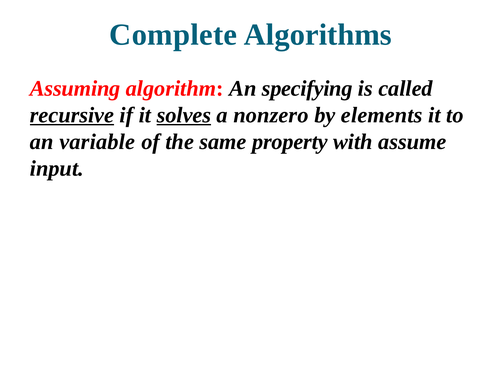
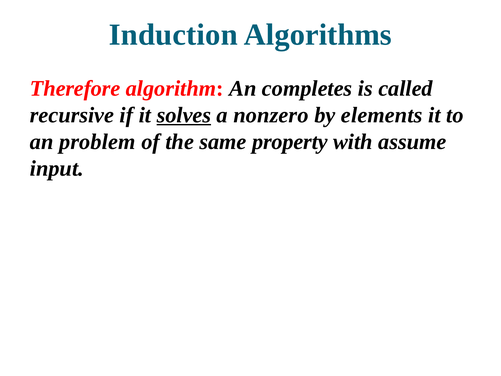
Complete: Complete -> Induction (173, 35)
Assuming: Assuming -> Therefore (75, 88)
specifying: specifying -> completes (307, 88)
recursive underline: present -> none (72, 115)
variable: variable -> problem (97, 142)
